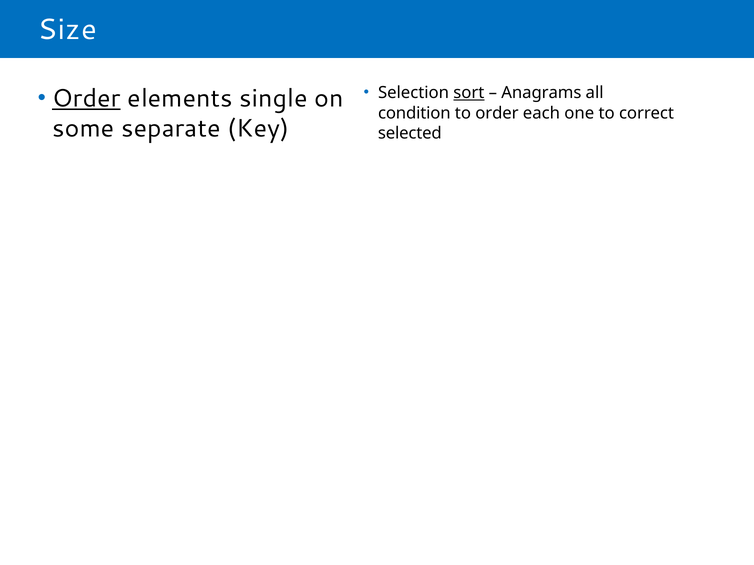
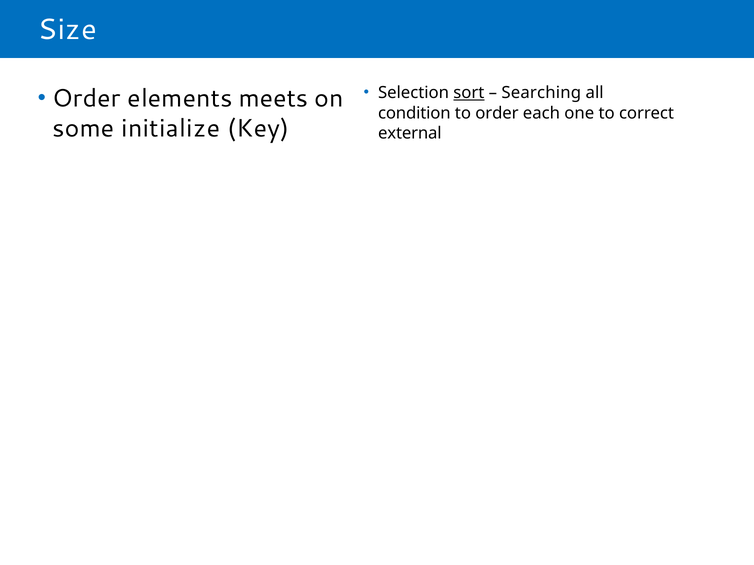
Anagrams: Anagrams -> Searching (541, 93)
Order underline: present -> none (86, 99)
single: single -> meets (274, 99)
separate: separate -> initialize (171, 129)
selected: selected -> external (410, 133)
